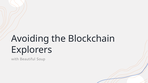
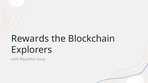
Avoiding: Avoiding -> Rewards (30, 39)
